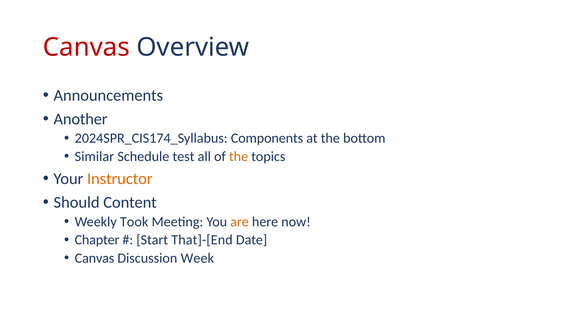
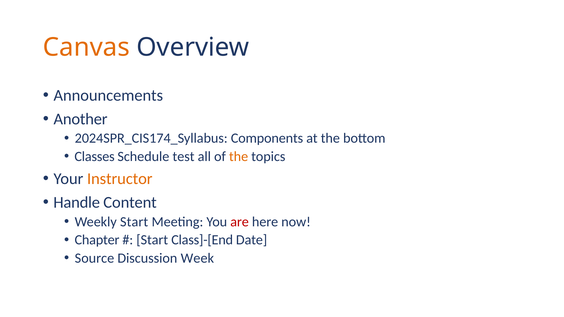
Canvas colour: red -> orange (86, 47)
Similar: Similar -> Classes (95, 157)
Should: Should -> Handle (77, 203)
Weekly Took: Took -> Start (134, 222)
are colour: orange -> red (240, 222)
That]-[End: That]-[End -> Class]-[End (202, 240)
Canvas: Canvas -> Source (94, 258)
